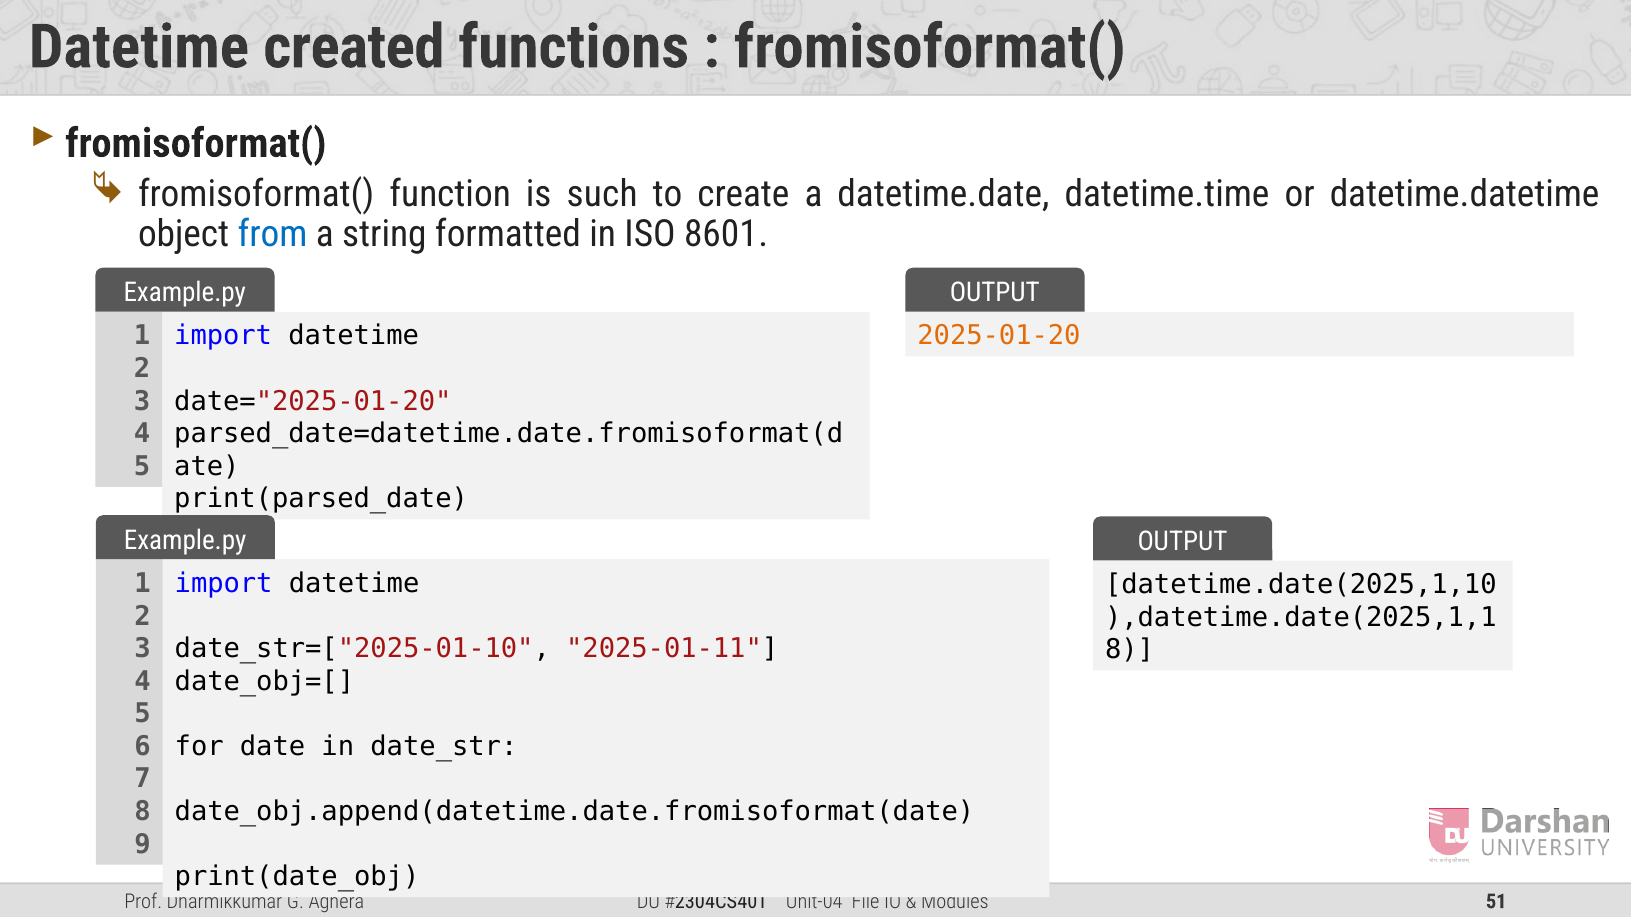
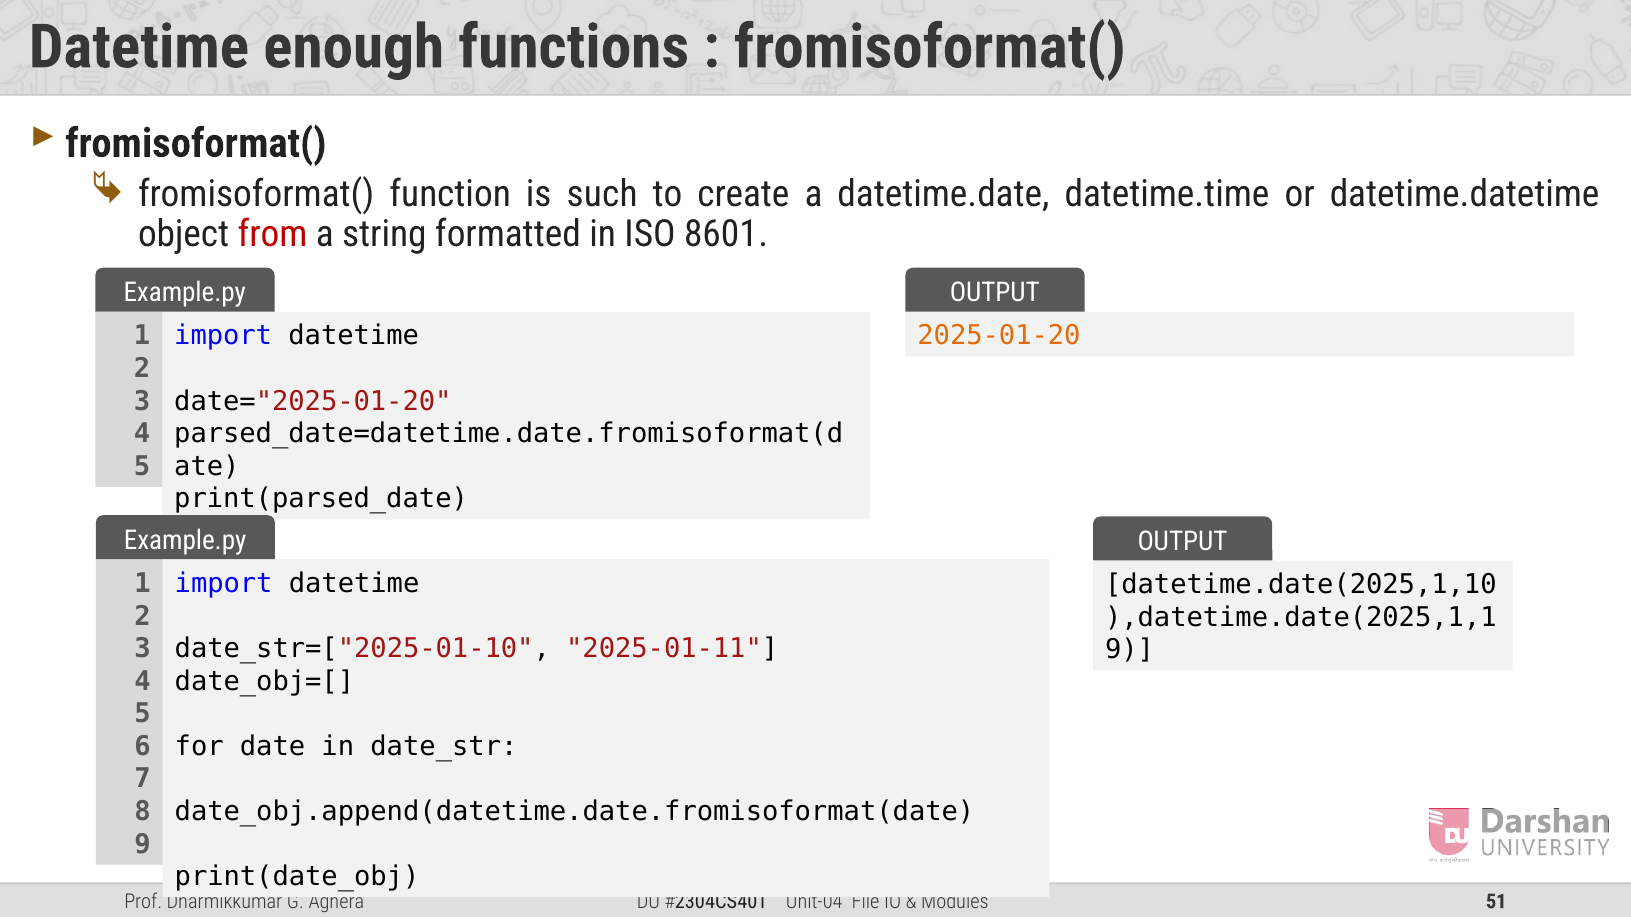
created: created -> enough (354, 47)
from colour: blue -> red (273, 234)
8: 8 -> 9 (1130, 650)
